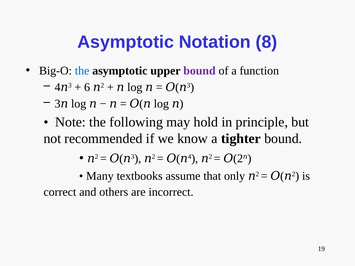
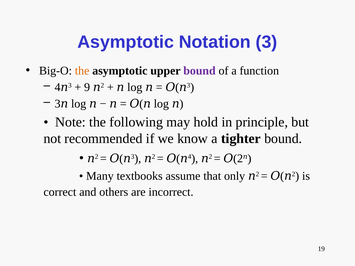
Notation 8: 8 -> 3 (267, 42)
the colour: blue -> orange (82, 71)
6: 6 -> 9 (87, 87)
